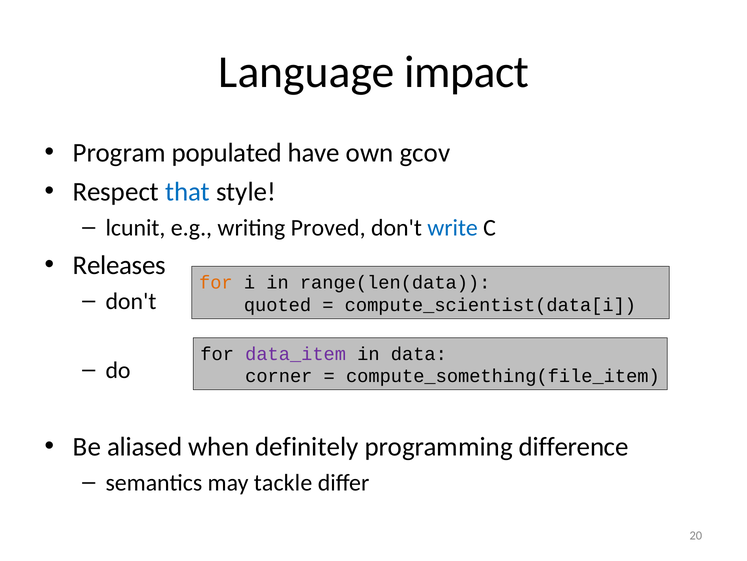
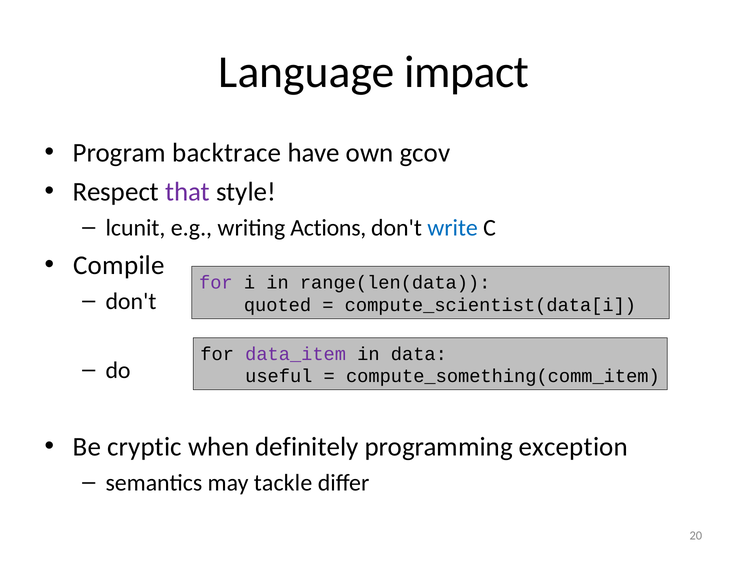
populated: populated -> backtrace (227, 153)
that colour: blue -> purple (188, 192)
Proved: Proved -> Actions (328, 228)
Releases: Releases -> Compile (119, 265)
for colour: orange -> purple (216, 282)
corner: corner -> useful (279, 376)
compute_something(file_item: compute_something(file_item -> compute_something(comm_item (503, 376)
aliased: aliased -> cryptic (144, 446)
difference: difference -> exception (573, 446)
